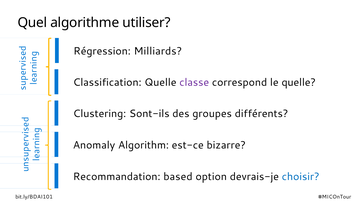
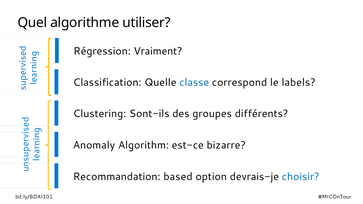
Milliards: Milliards -> Vraiment (158, 51)
classe colour: purple -> blue (194, 83)
le quelle: quelle -> labels (299, 83)
